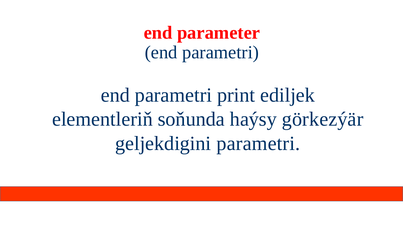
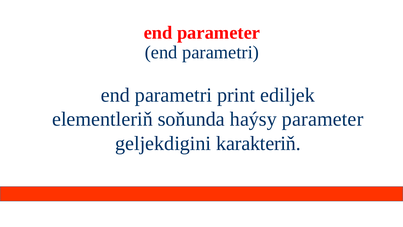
haýsy görkezýär: görkezýär -> parameter (323, 119)
geljekdigini parametri: parametri -> karakteriň (259, 143)
